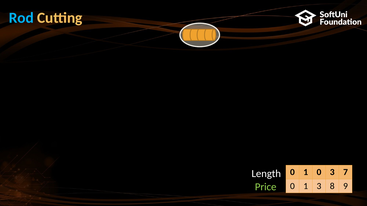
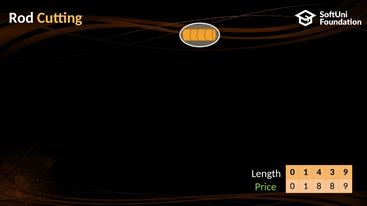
Rod colour: light blue -> white (21, 18)
1 0: 0 -> 4 (319, 173)
3 7: 7 -> 9 (346, 173)
1 3: 3 -> 8 (319, 186)
